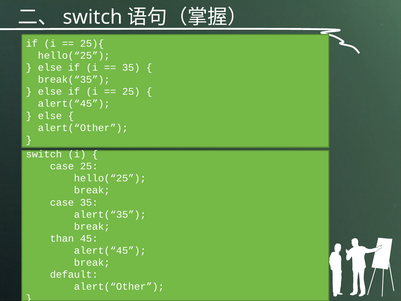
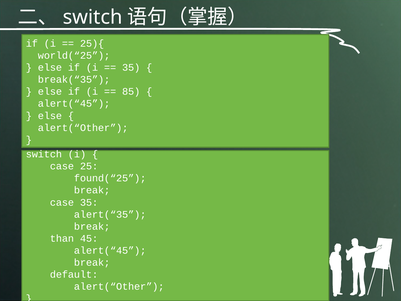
hello(“25: hello(“25 -> world(“25 (74, 55)
25: 25 -> 85 (131, 92)
hello(“25: hello(“25 -> found(“25 (110, 178)
